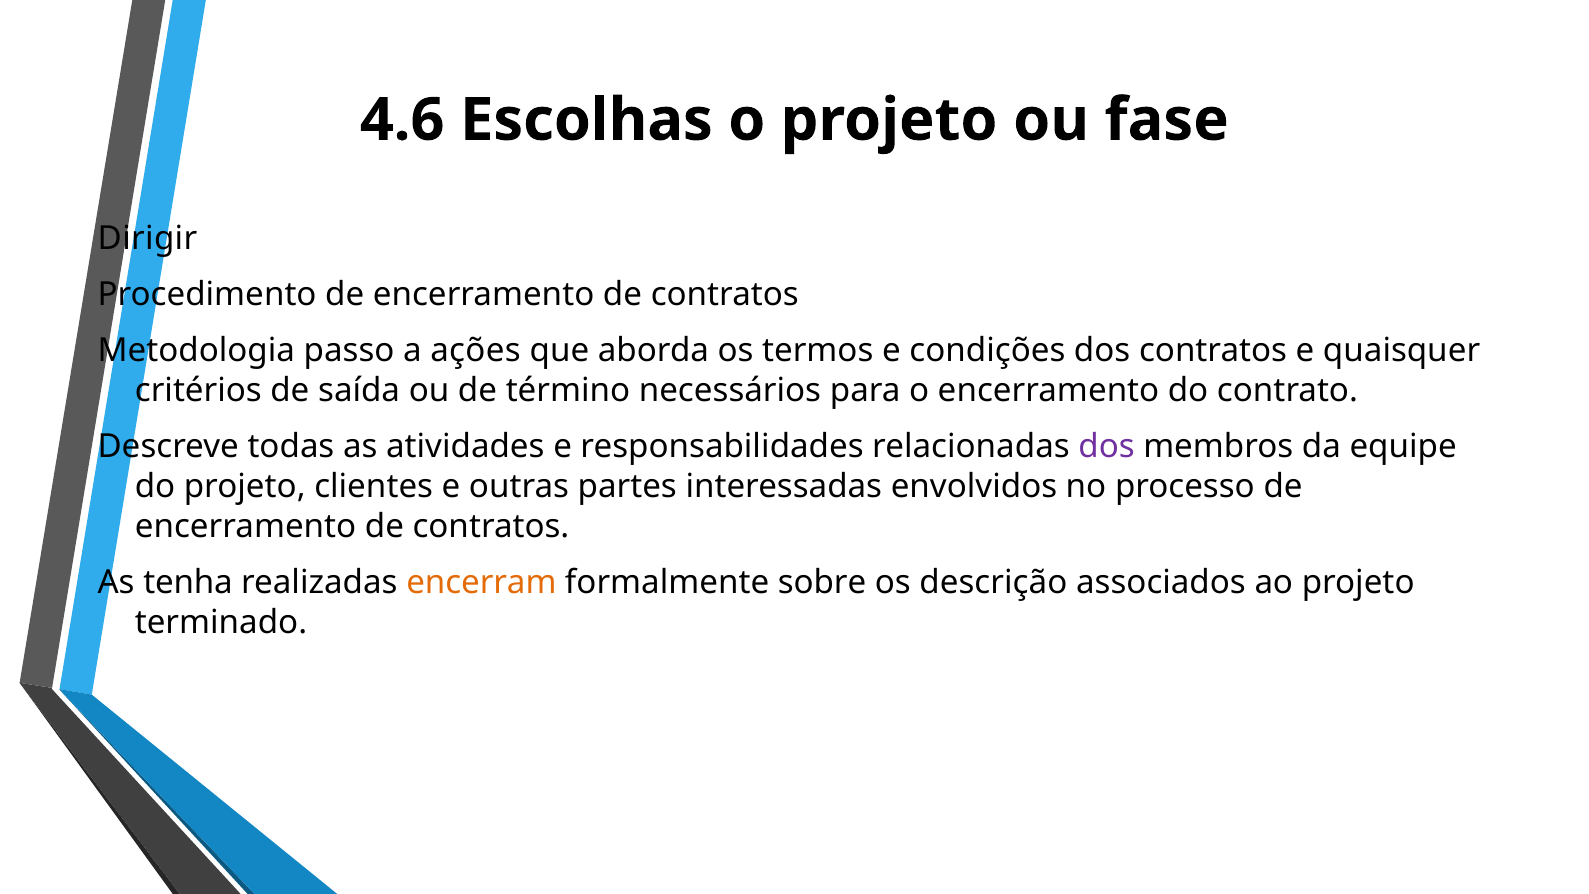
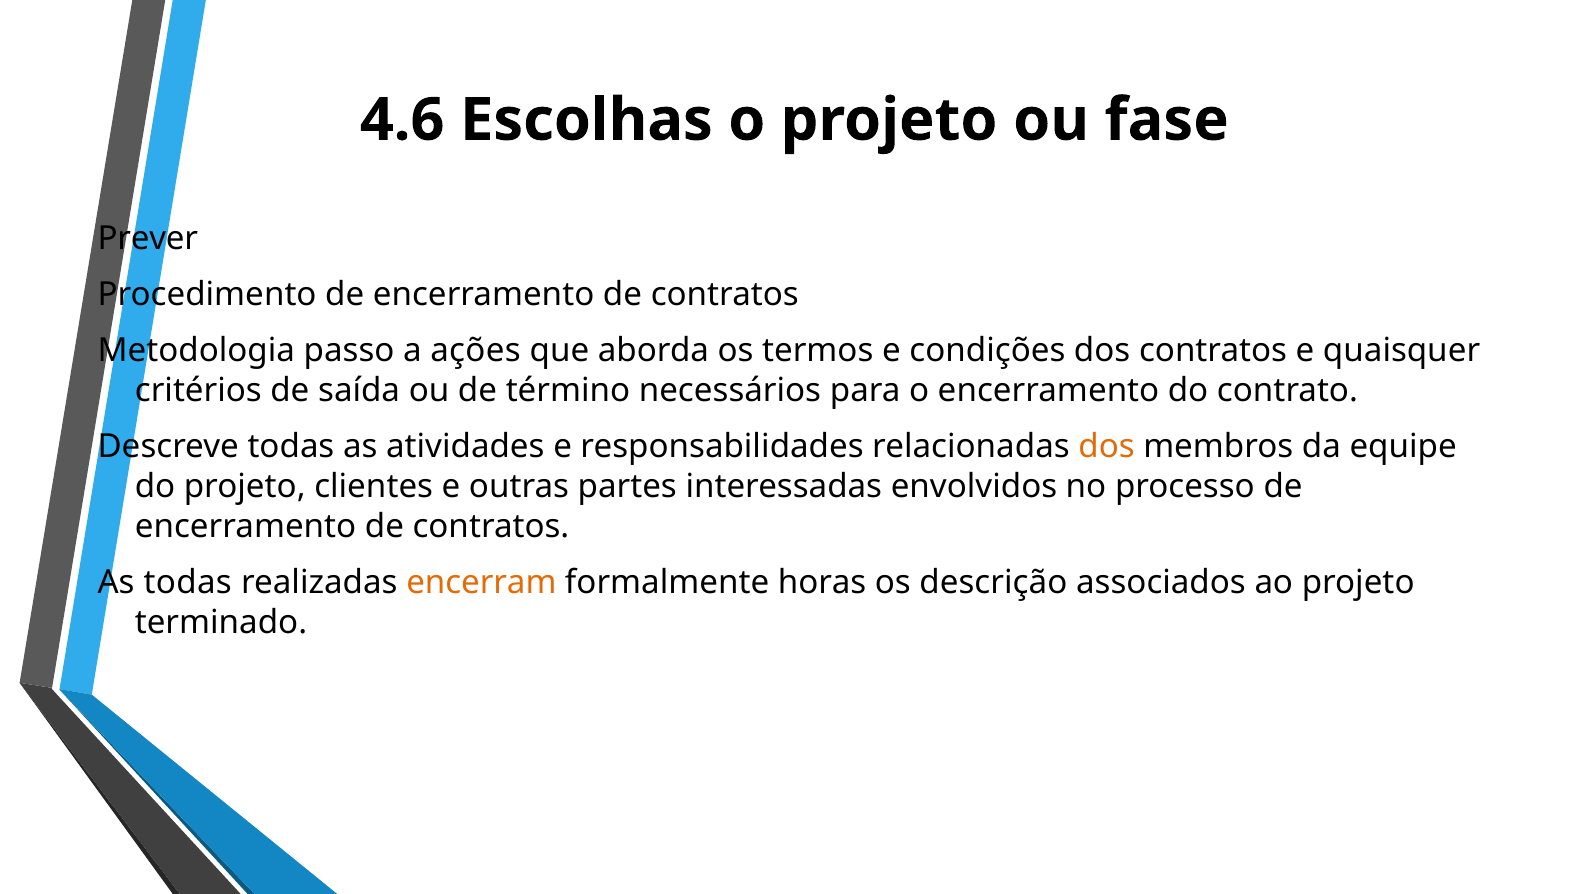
Dirigir: Dirigir -> Prever (148, 238)
dos colour: purple -> orange (1107, 447)
As tenha: tenha -> todas (188, 583)
sobre: sobre -> horas (822, 583)
